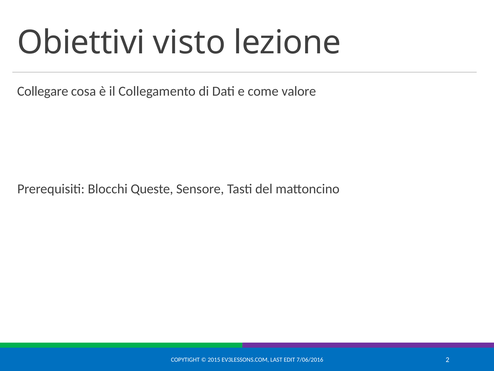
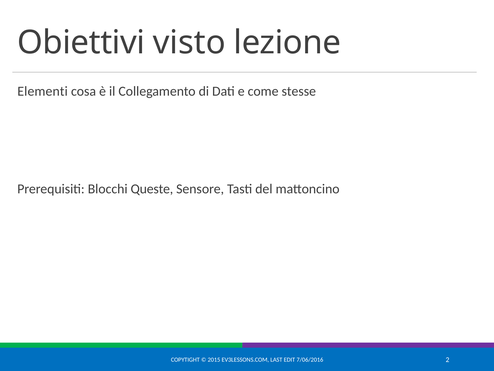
Collegare: Collegare -> Elementi (43, 91)
valore: valore -> stesse (299, 91)
